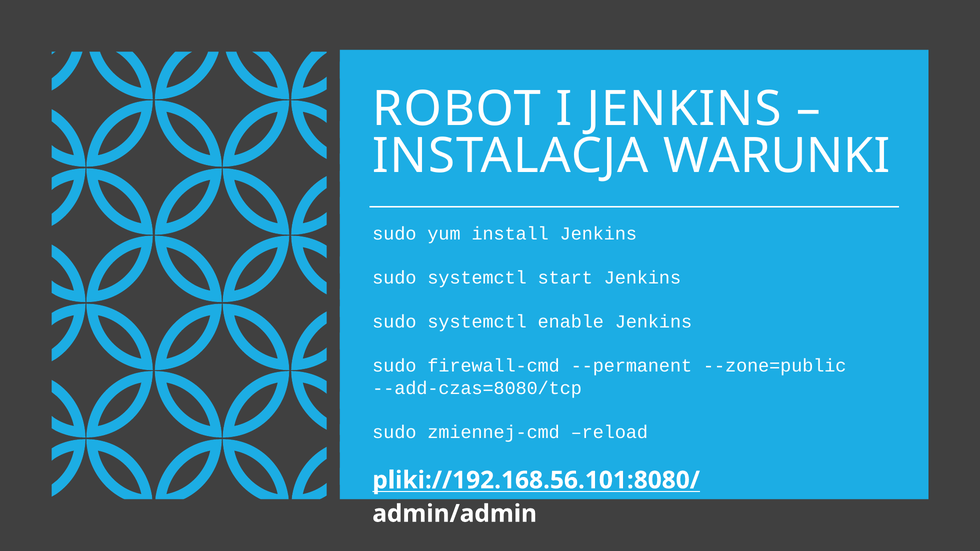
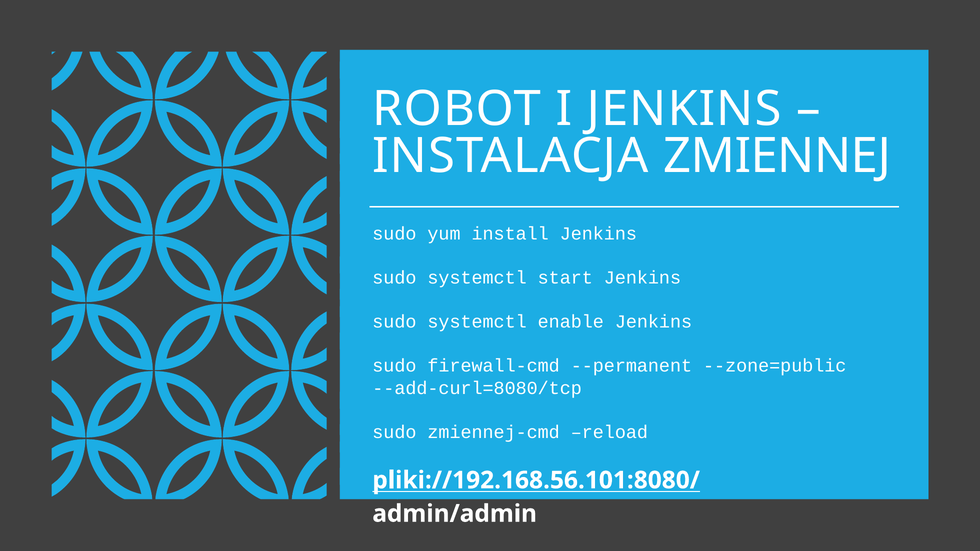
WARUNKI: WARUNKI -> ZMIENNEJ (777, 156)
--add-czas=8080/tcp: --add-czas=8080/tcp -> --add-curl=8080/tcp (477, 388)
